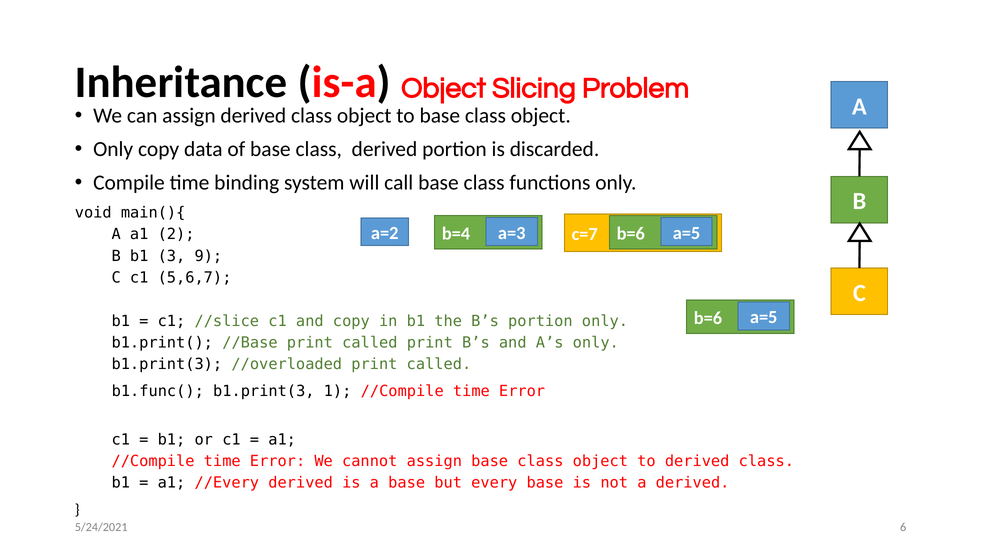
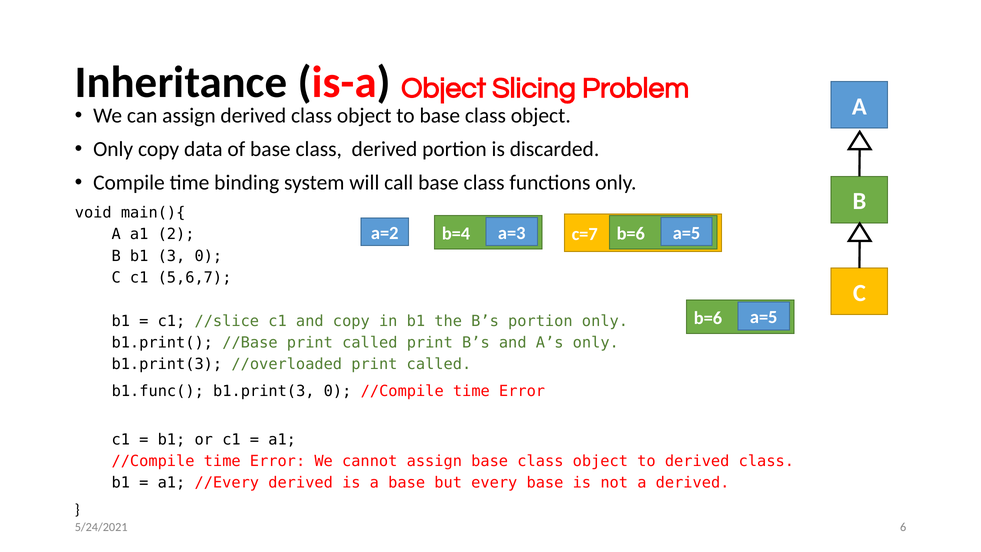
3 9: 9 -> 0 (208, 256)
b1.print(3 1: 1 -> 0 (338, 391)
